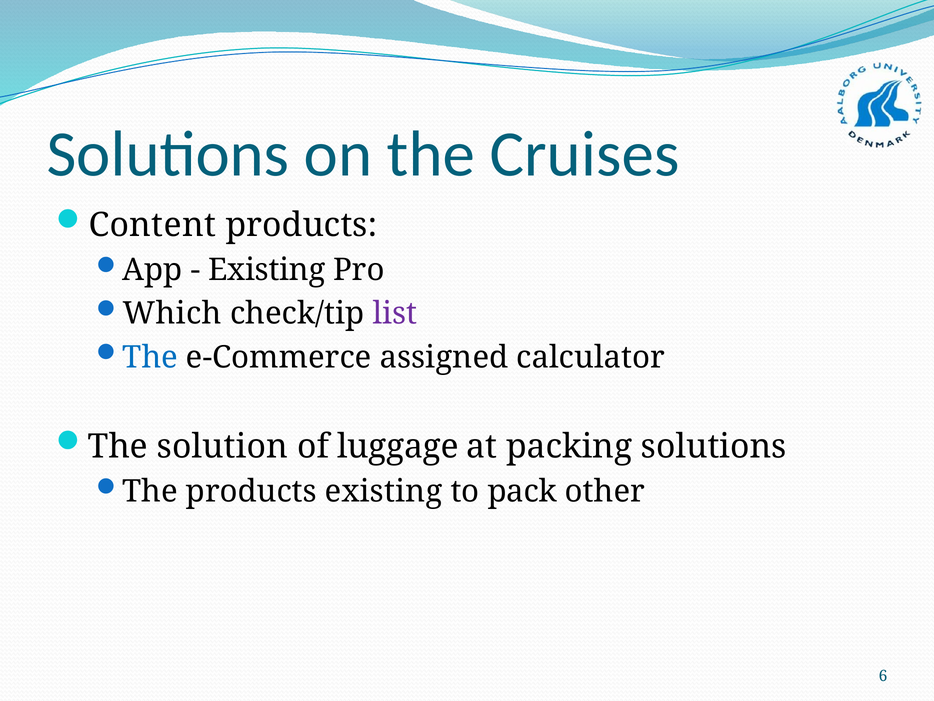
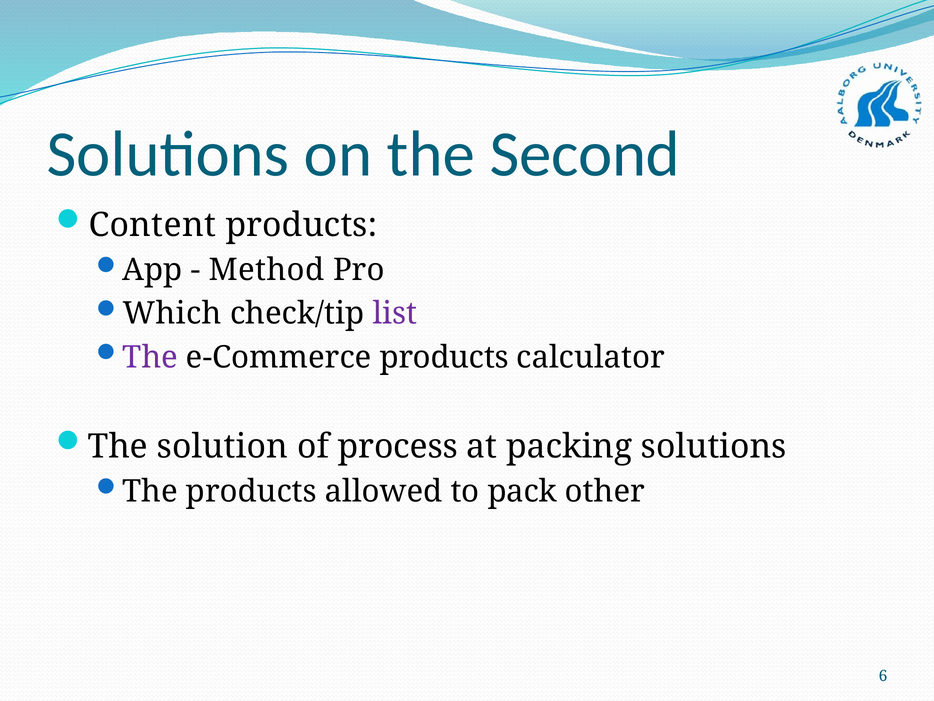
Cruises: Cruises -> Second (585, 154)
Existing: Existing -> Method (267, 270)
The colour: blue -> purple (150, 357)
e-Commerce assigned: assigned -> products (444, 357)
luggage: luggage -> process (398, 446)
products existing: existing -> allowed (384, 491)
